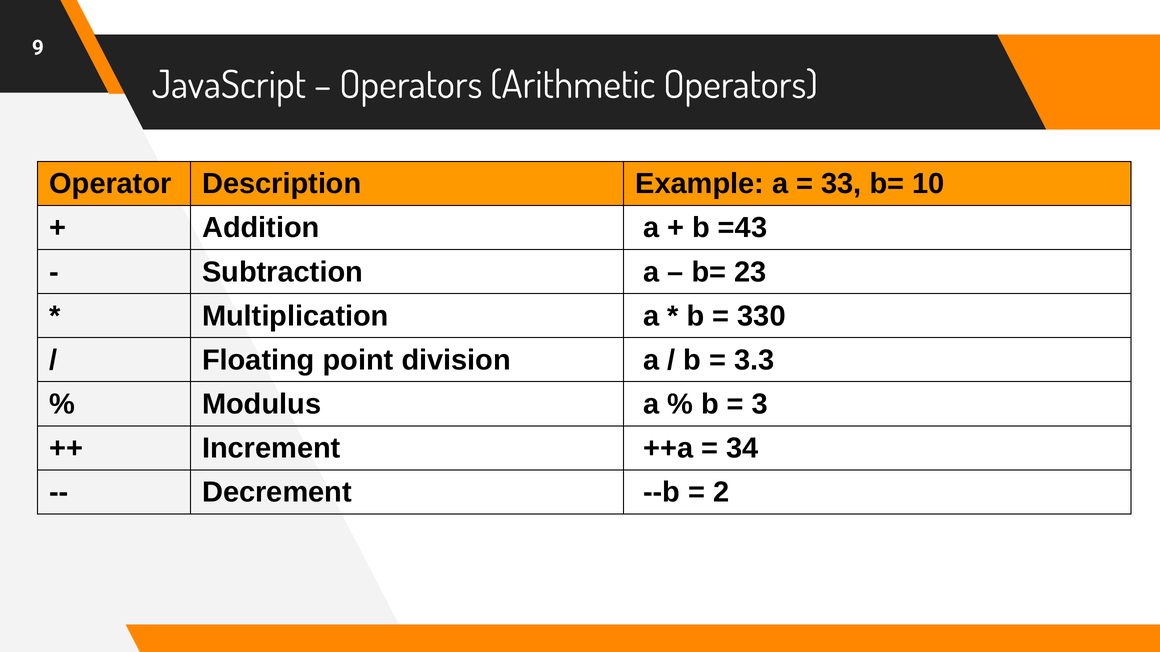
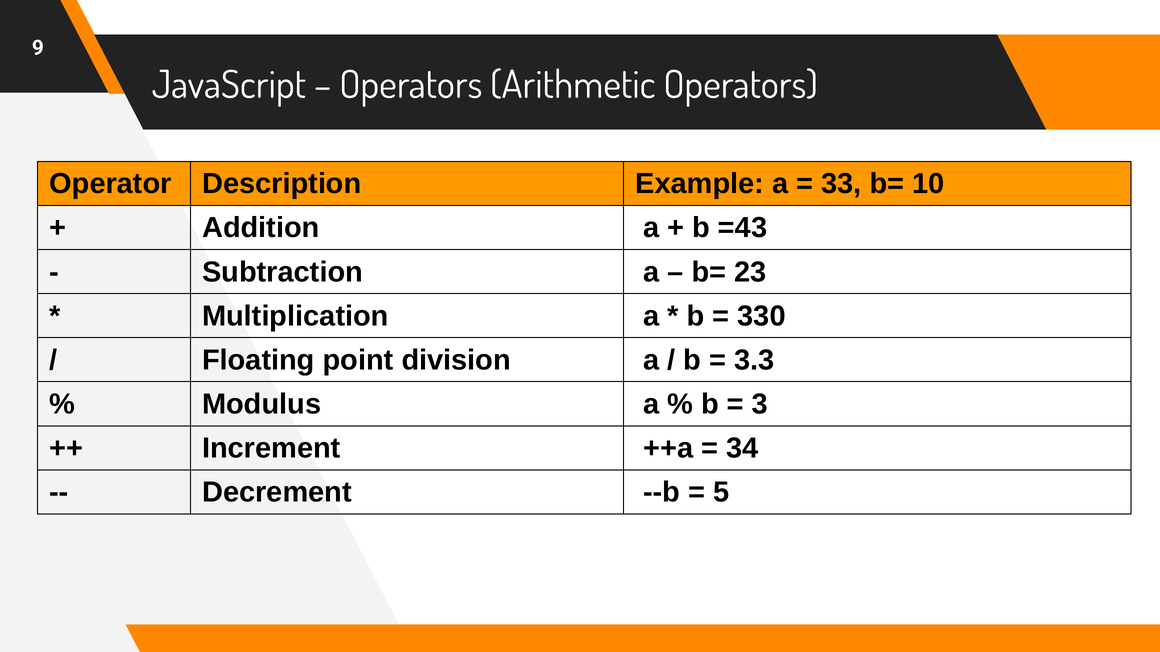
2: 2 -> 5 (721, 493)
